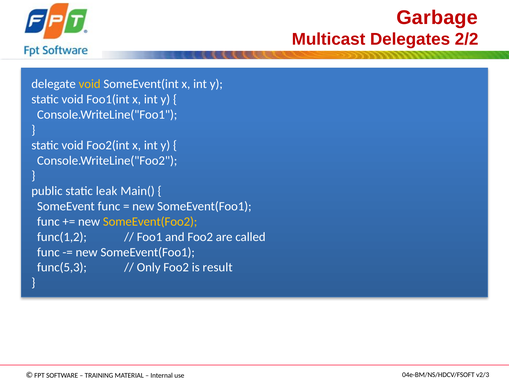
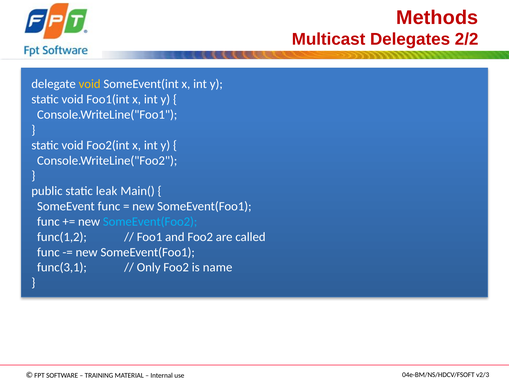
Garbage: Garbage -> Methods (437, 17)
SomeEvent(Foo2 colour: yellow -> light blue (150, 221)
func(5,3: func(5,3 -> func(3,1 (62, 267)
result: result -> name (218, 267)
